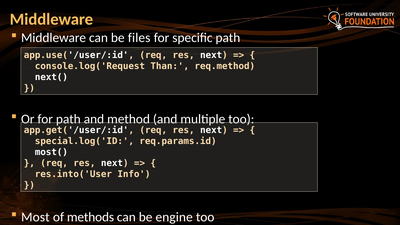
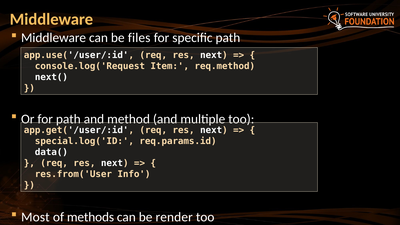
Than: Than -> Item (170, 66)
most(: most( -> data( (51, 152)
res.into('User: res.into('User -> res.from('User (73, 174)
engine: engine -> render (174, 217)
